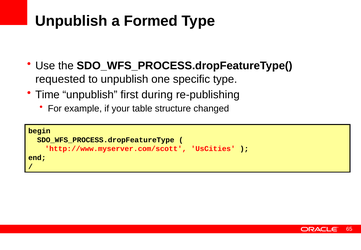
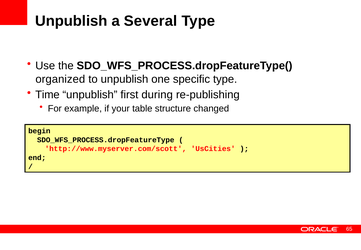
Formed: Formed -> Several (151, 21)
requested: requested -> organized (60, 79)
